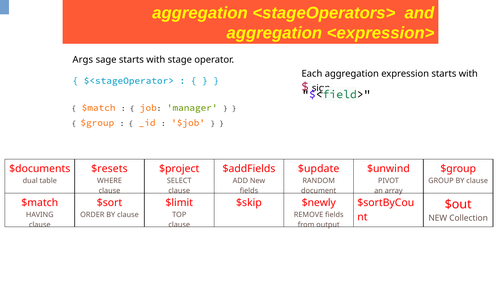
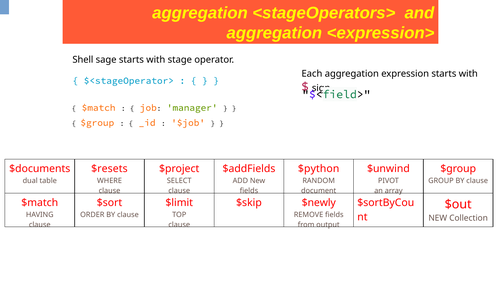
Args: Args -> Shell (83, 60)
$update: $update -> $python (319, 169)
